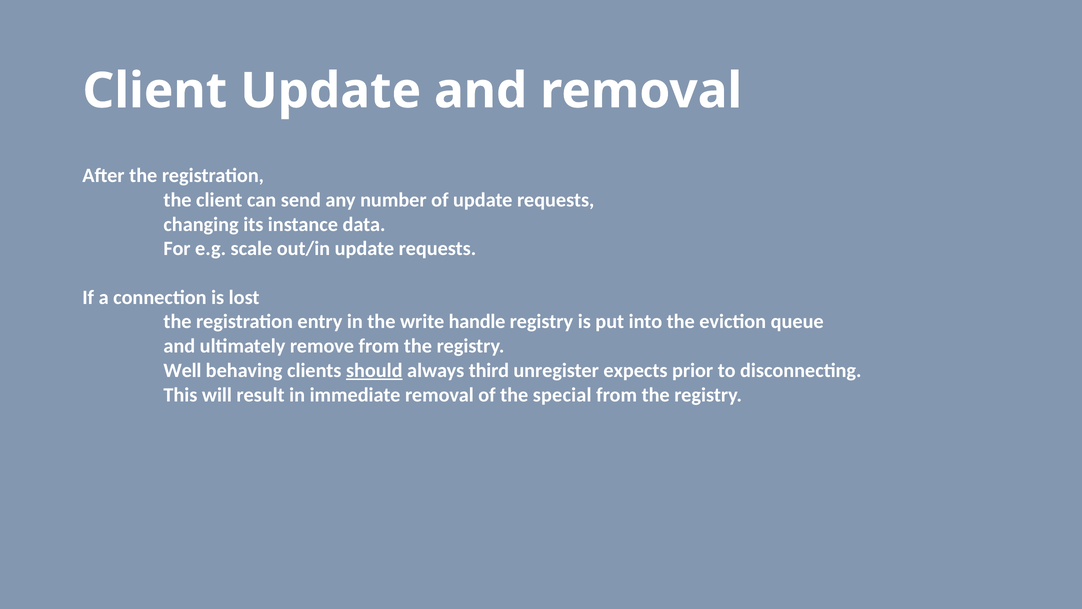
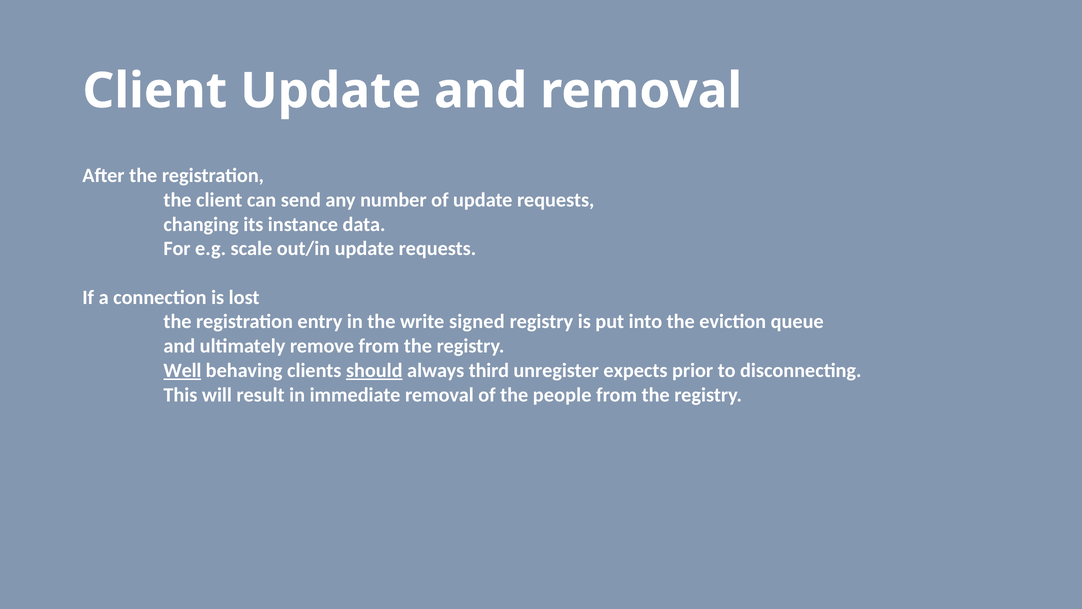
handle: handle -> signed (477, 322)
Well underline: none -> present (182, 370)
special: special -> people (562, 395)
